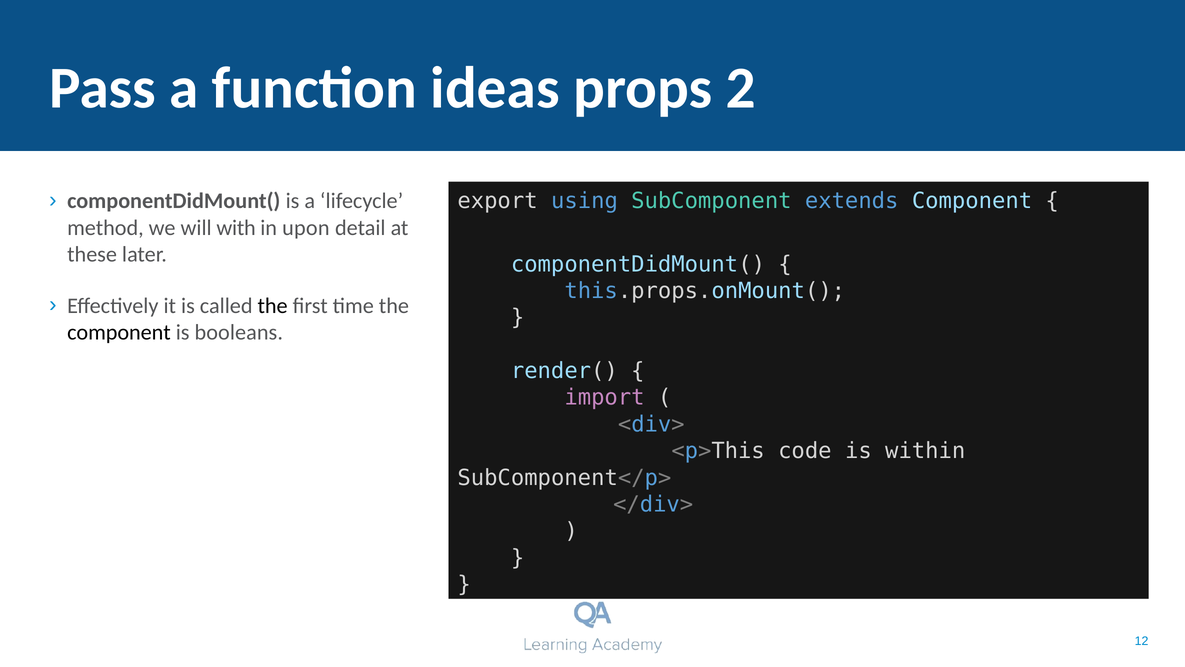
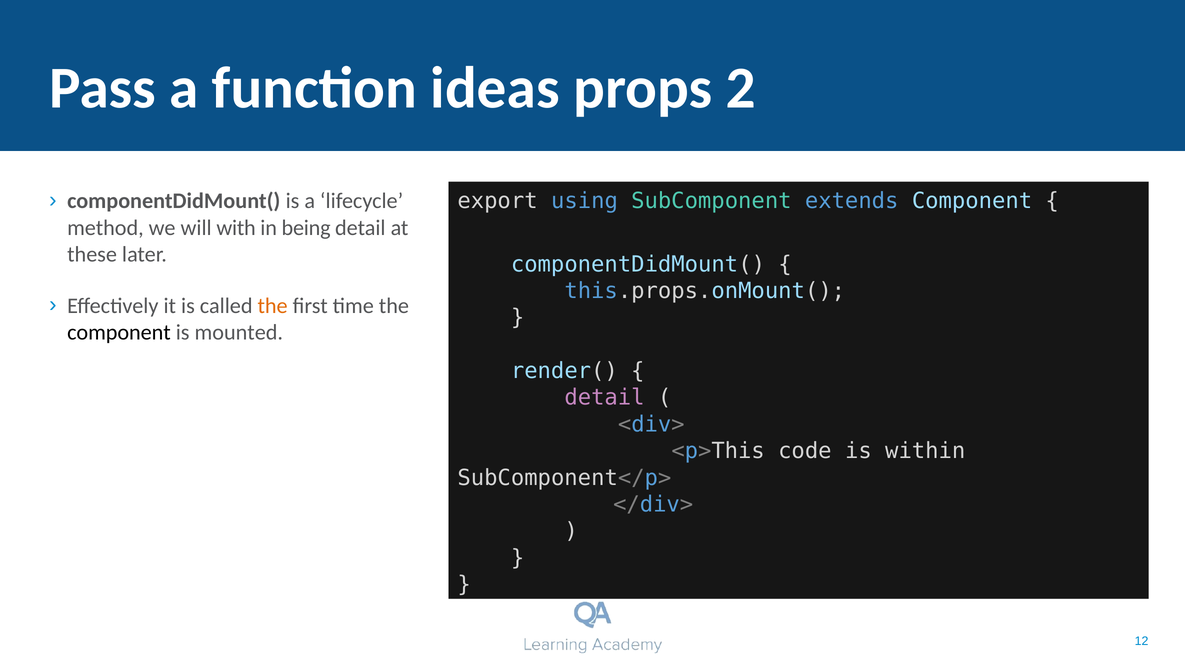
upon: upon -> being (306, 228)
the colour: black -> orange (273, 306)
booleans: booleans -> mounted (239, 332)
import: import -> detail (605, 397)
